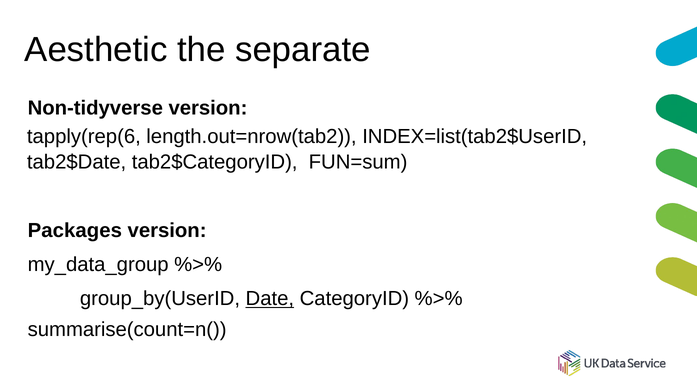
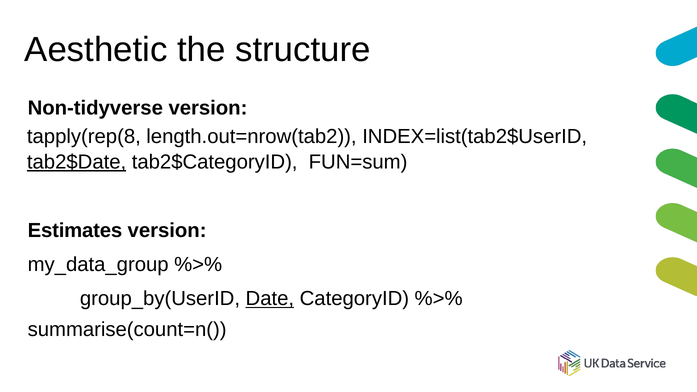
separate: separate -> structure (303, 50)
tapply(rep(6: tapply(rep(6 -> tapply(rep(8 (84, 137)
tab2$Date underline: none -> present (77, 162)
Packages: Packages -> Estimates (75, 230)
